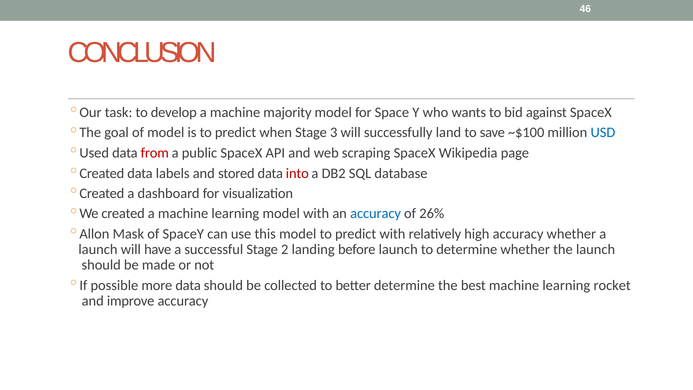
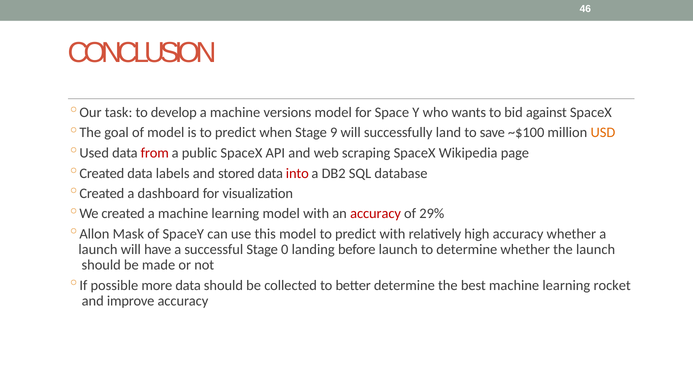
majority: majority -> versions (287, 112)
3: 3 -> 9 (334, 133)
USD colour: blue -> orange (603, 133)
accuracy colour: blue -> red (376, 214)
26%: 26% -> 29% (432, 214)
2: 2 -> 0 (285, 249)
